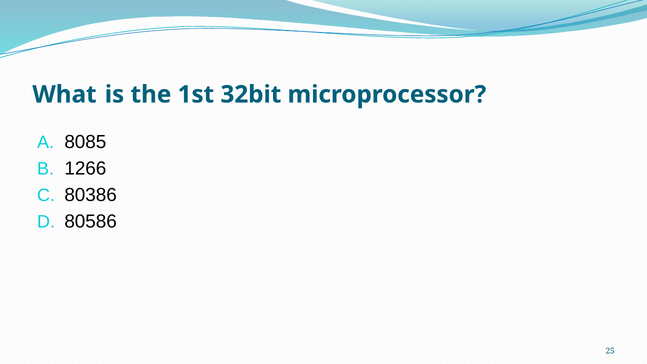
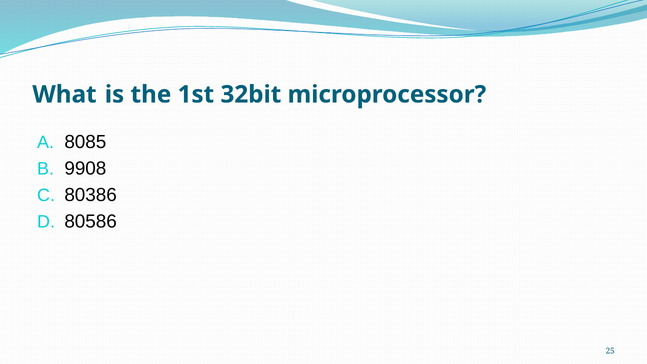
1266: 1266 -> 9908 (85, 169)
